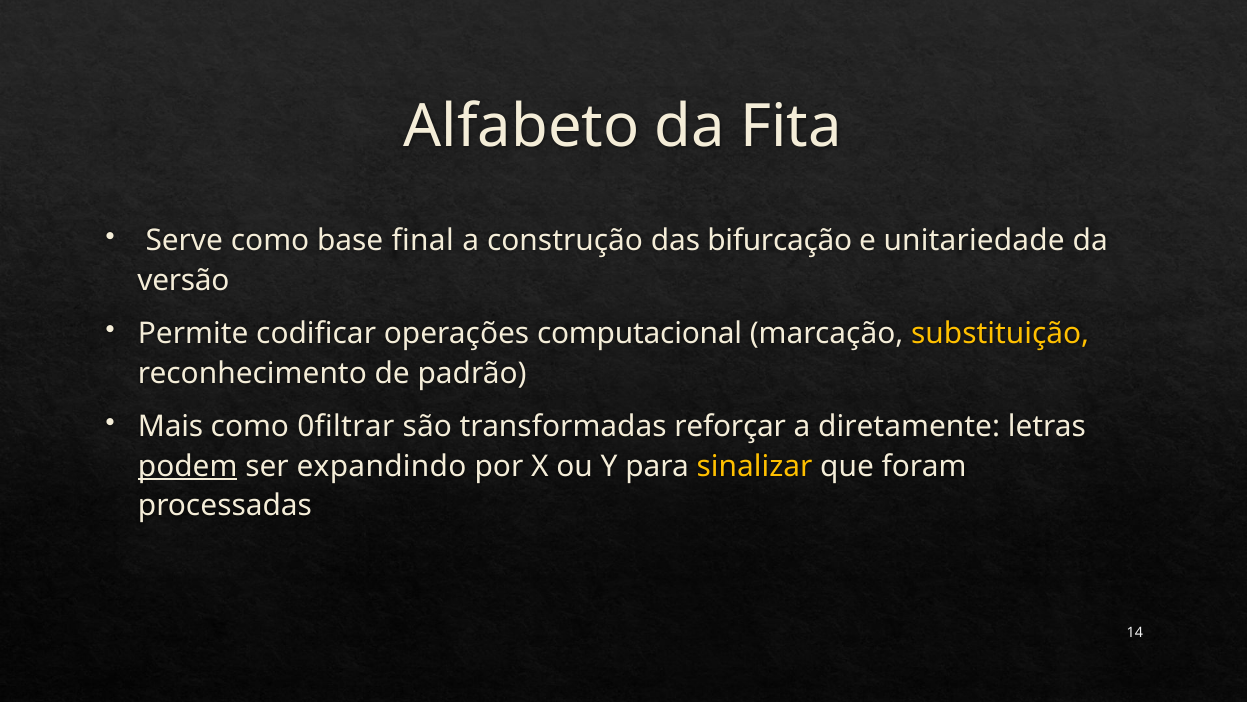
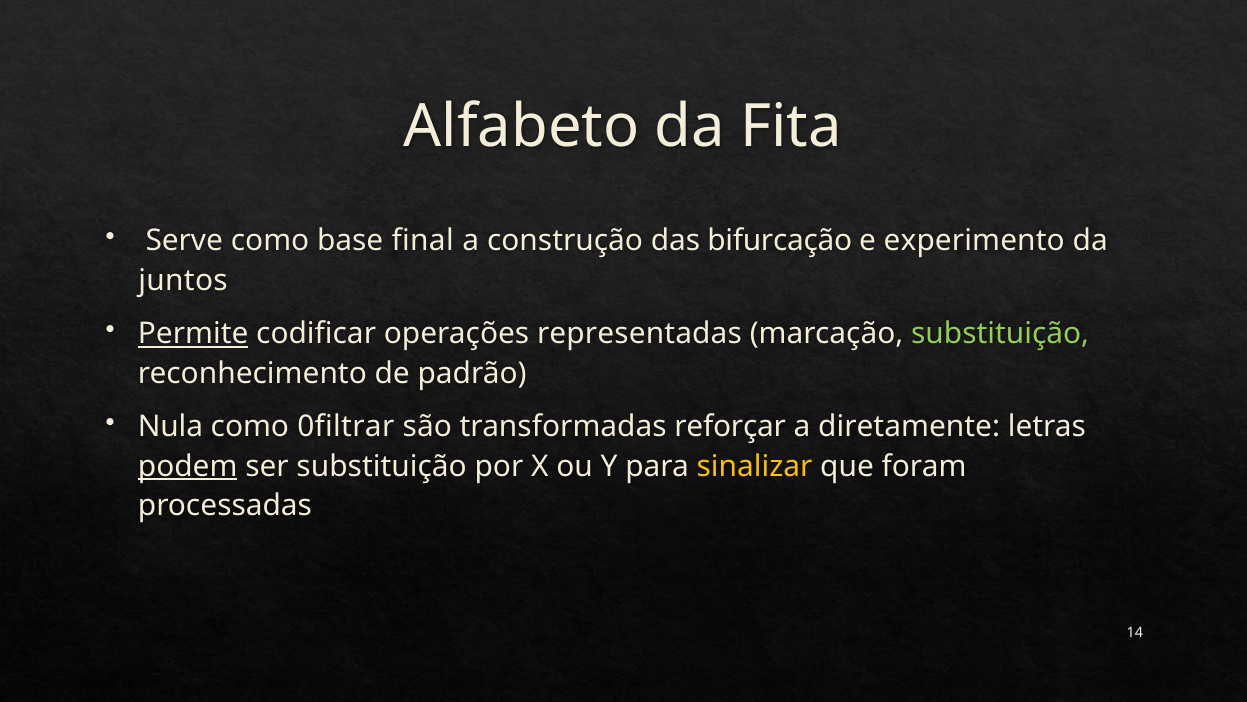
unitariedade: unitariedade -> experimento (974, 241)
versão: versão -> juntos (183, 280)
Permite underline: none -> present (193, 333)
computacional: computacional -> representadas (639, 333)
substituição colour: yellow -> light green (1000, 333)
Mais: Mais -> Nula (170, 426)
ser expandindo: expandindo -> substituição (382, 466)
